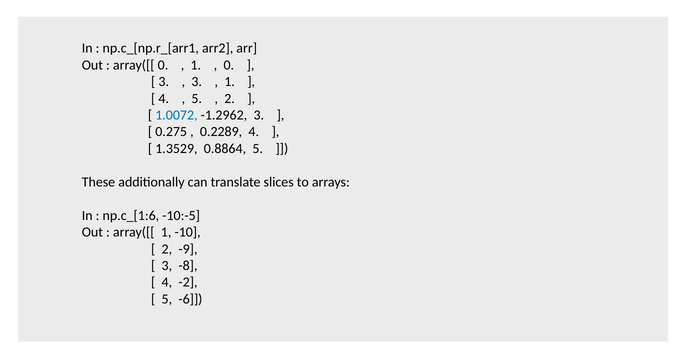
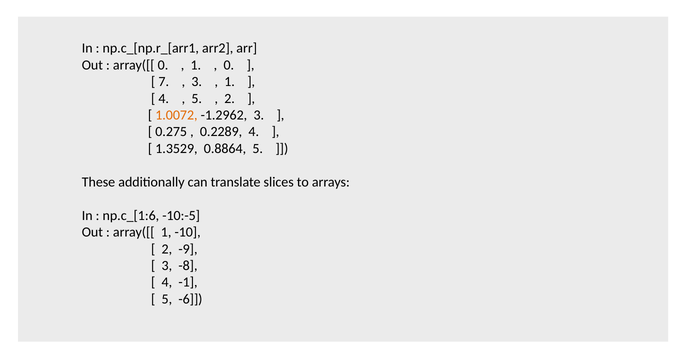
3: 3 -> 7 (164, 82)
1.0072 colour: blue -> orange (176, 115)
-2: -2 -> -1 (188, 282)
